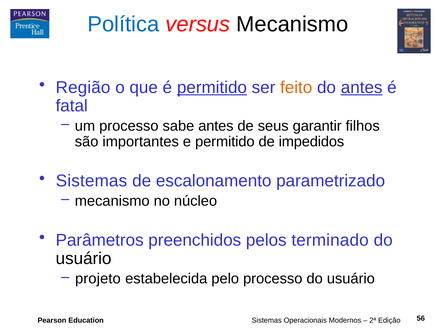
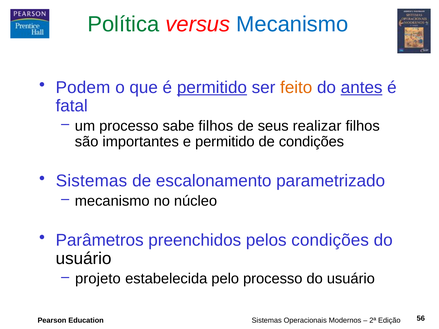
Política colour: blue -> green (123, 24)
Mecanismo colour: black -> blue (292, 24)
Região: Região -> Podem (83, 88)
sabe antes: antes -> filhos (216, 126)
garantir: garantir -> realizar (317, 126)
de impedidos: impedidos -> condições (311, 142)
pelos terminado: terminado -> condições (330, 240)
